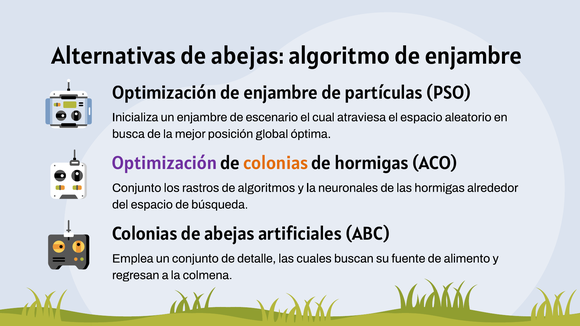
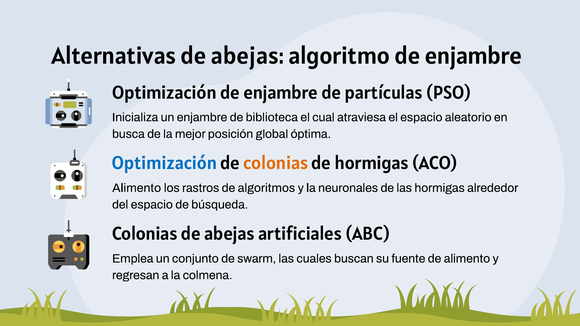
escenario: escenario -> biblioteca (272, 117)
Optimización colour: purple -> blue (164, 163)
Conjunto: Conjunto -> Alimento (137, 188)
detalle: detalle -> swarm (257, 259)
